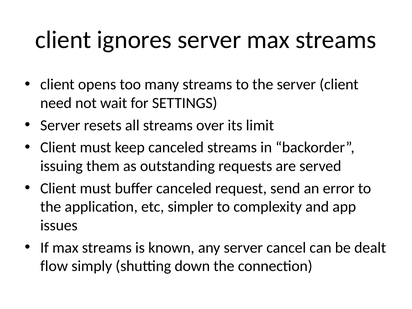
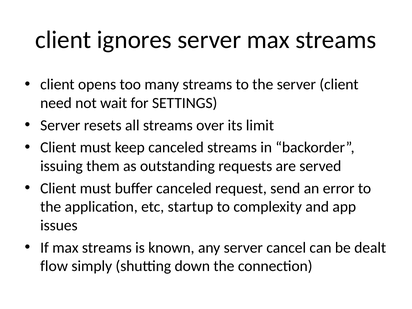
simpler: simpler -> startup (190, 207)
